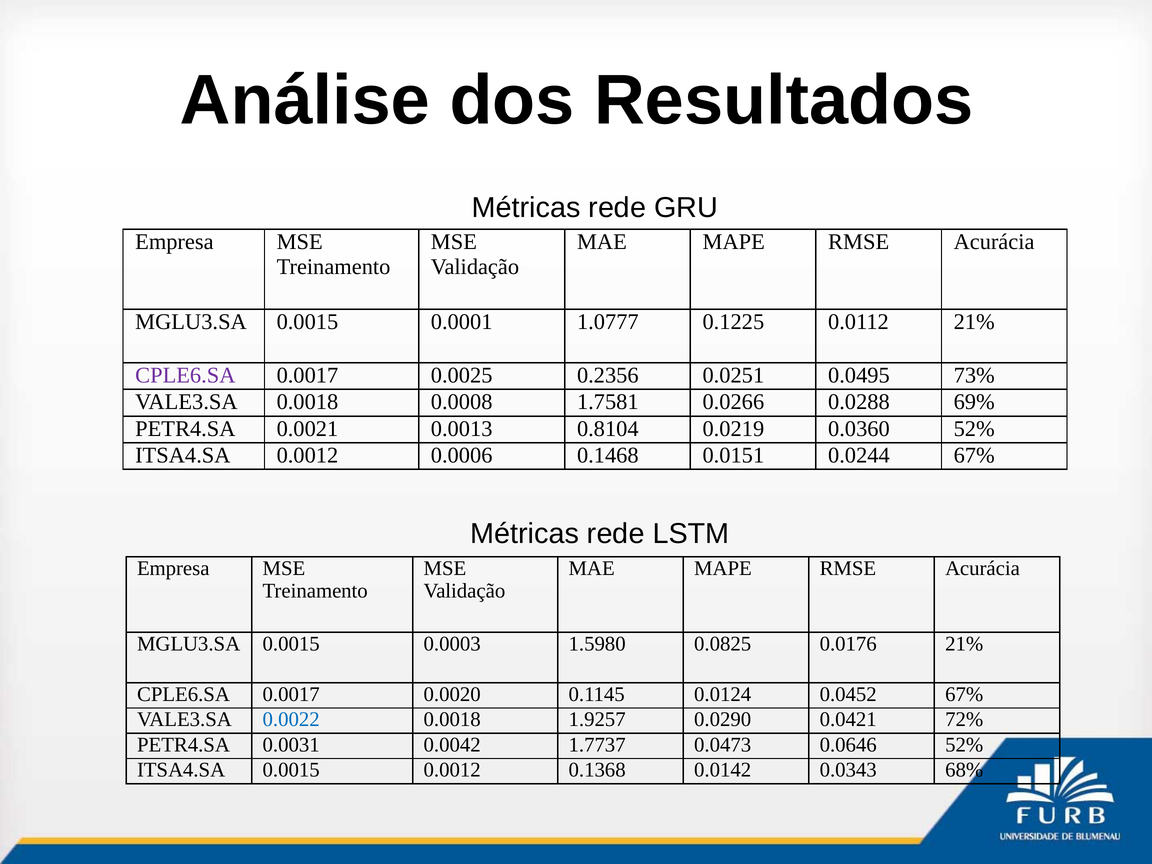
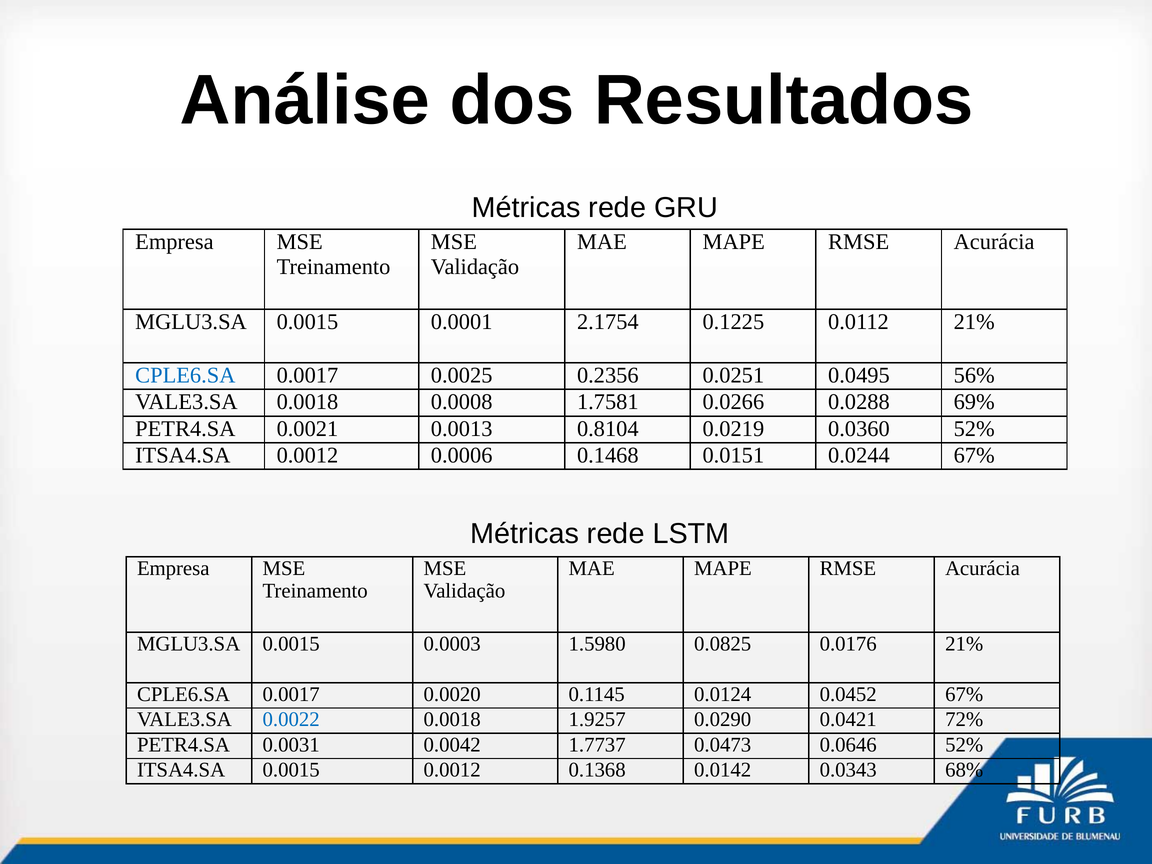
1.0777: 1.0777 -> 2.1754 (608, 322)
CPLE6.SA colour: purple -> blue (185, 375)
73%: 73% -> 56% (974, 375)
